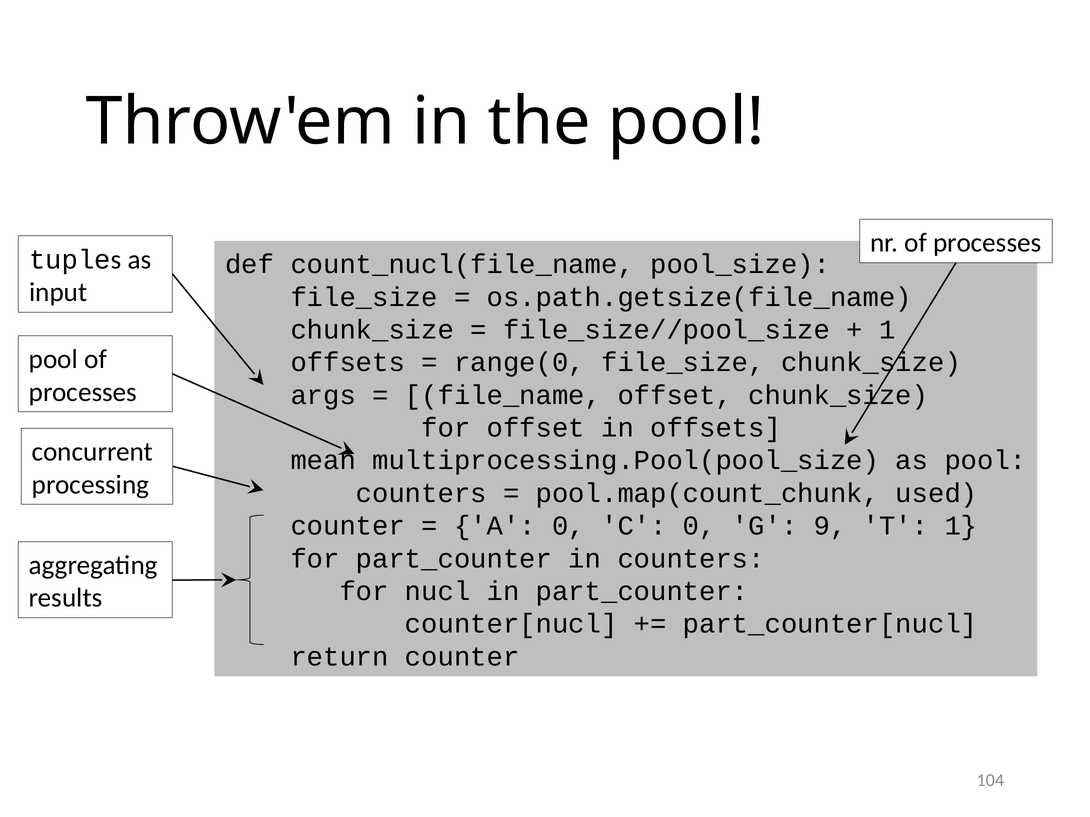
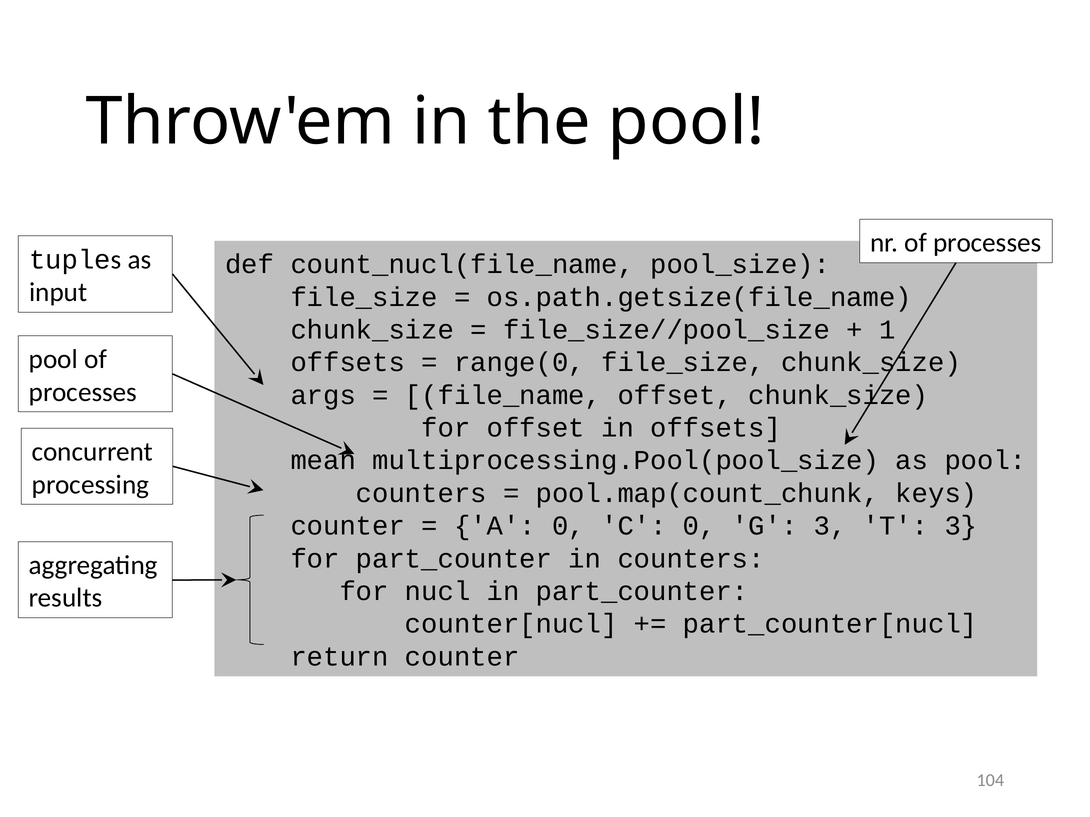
used: used -> keys (936, 493)
G 9: 9 -> 3 (830, 526)
T 1: 1 -> 3 (961, 526)
